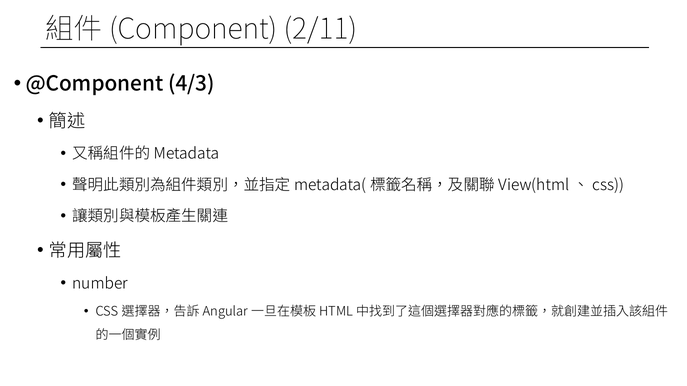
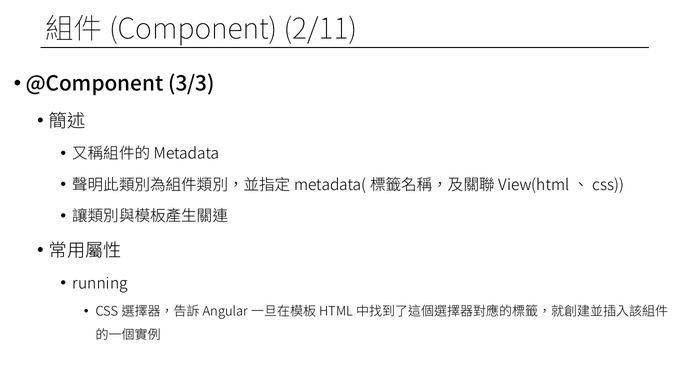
4/3: 4/3 -> 3/3 (191, 84)
number: number -> running (100, 284)
